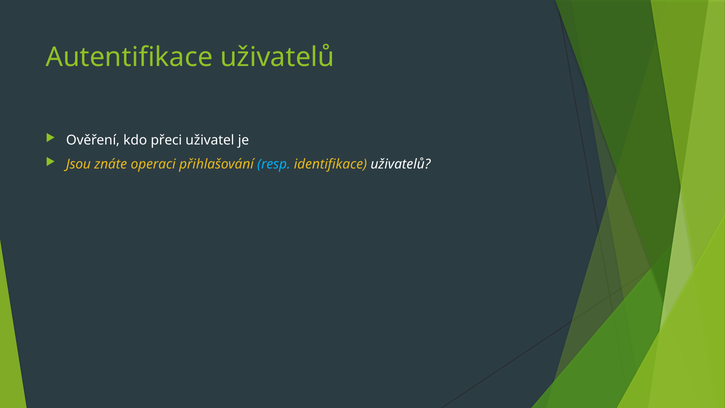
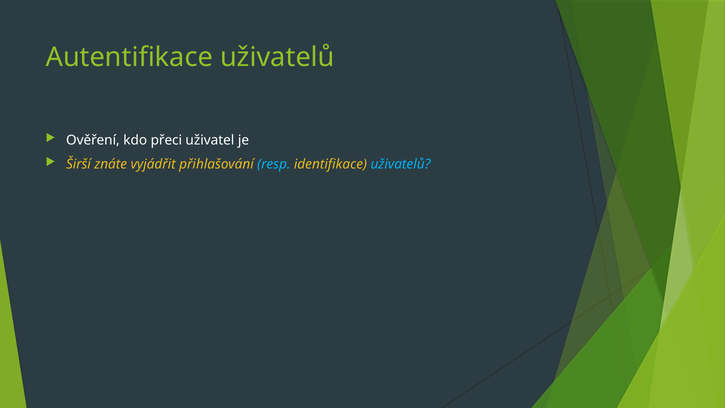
Jsou: Jsou -> Širší (78, 164)
operaci: operaci -> vyjádřit (153, 164)
uživatelů colour: white -> light blue (400, 164)
